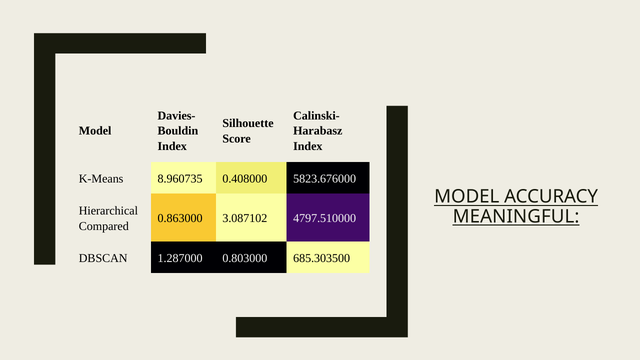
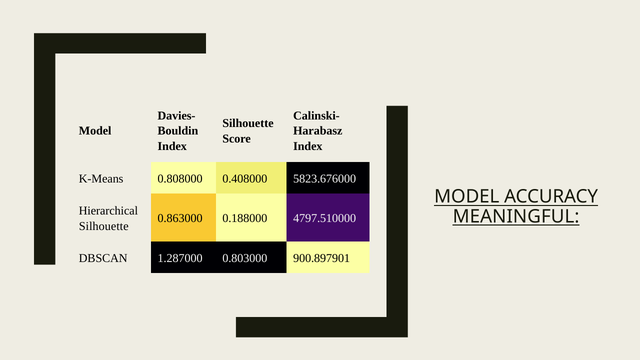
8.960735: 8.960735 -> 0.808000 (180, 179)
3.087102: 3.087102 -> 0.188000 (245, 219)
Compared: Compared -> Silhouette (104, 226)
685.303500: 685.303500 -> 900.897901 (322, 258)
